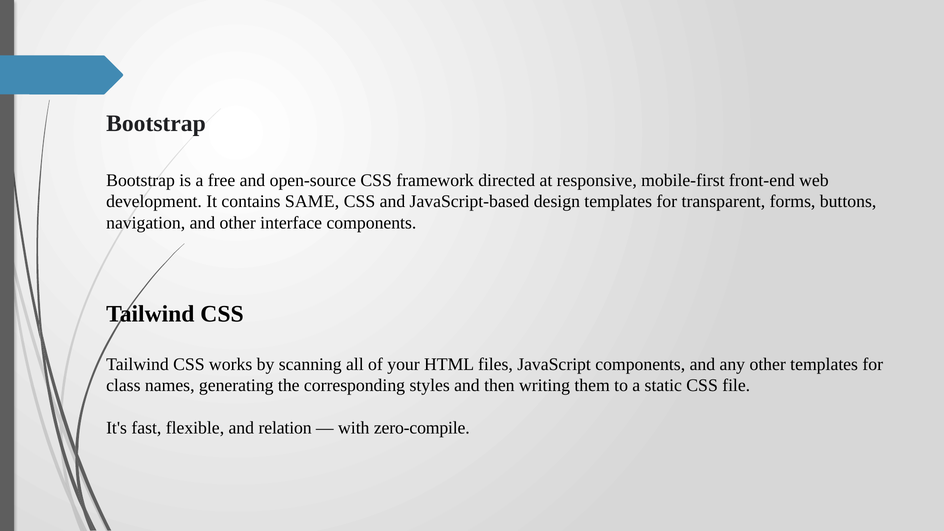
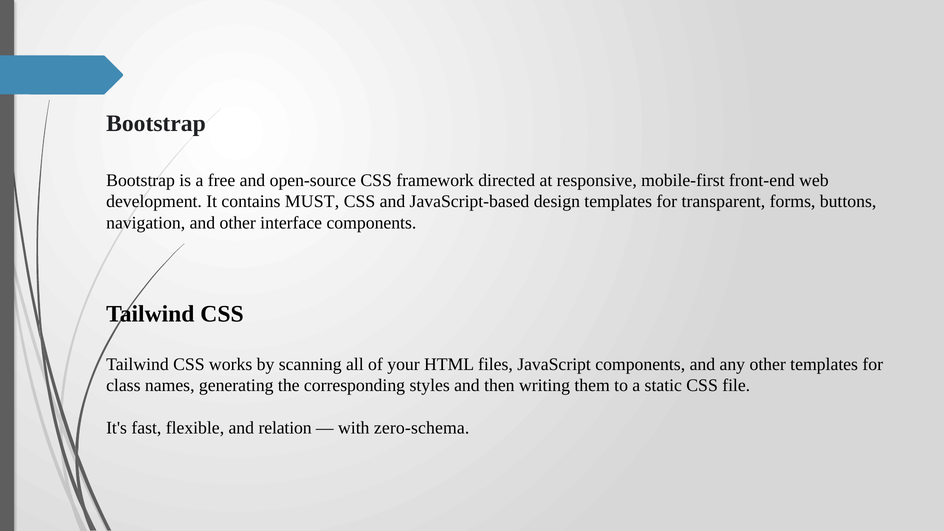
SAME: SAME -> MUST (312, 201)
zero-compile: zero-compile -> zero-schema (422, 428)
